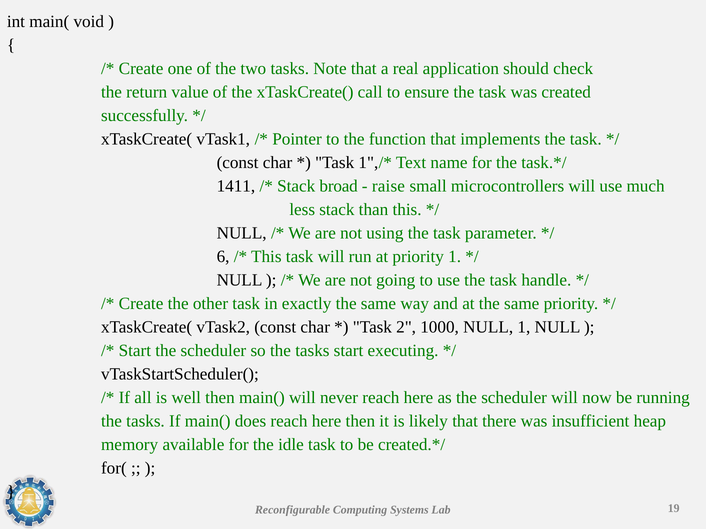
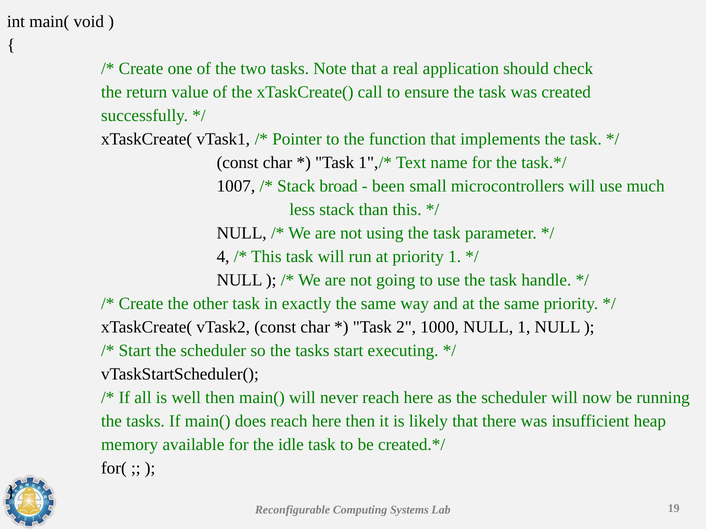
1411: 1411 -> 1007 (236, 186)
raise: raise -> been (388, 186)
6: 6 -> 4 (223, 257)
